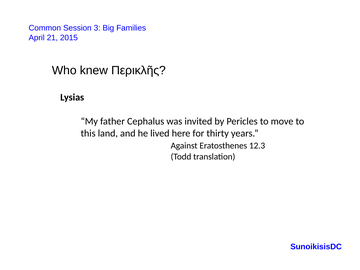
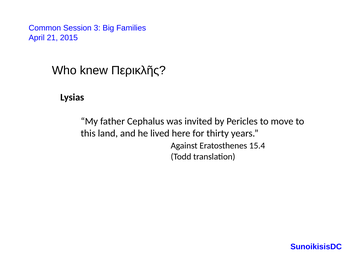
12.3: 12.3 -> 15.4 (257, 146)
